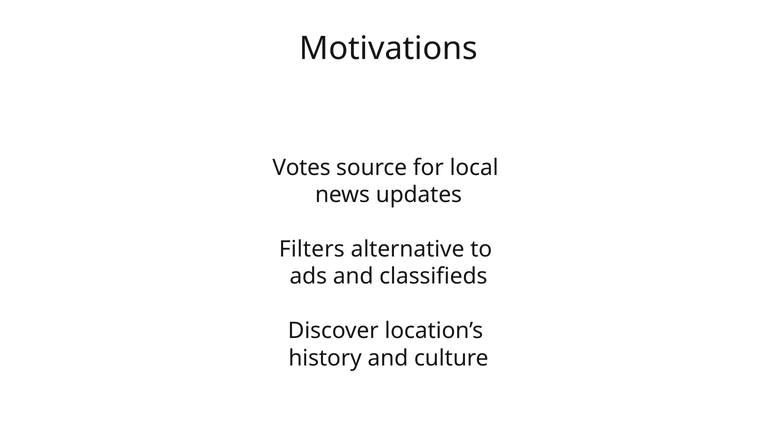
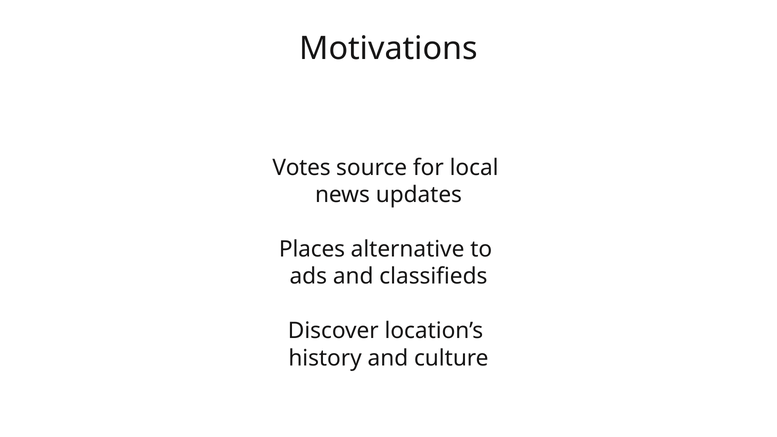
Filters: Filters -> Places (312, 249)
